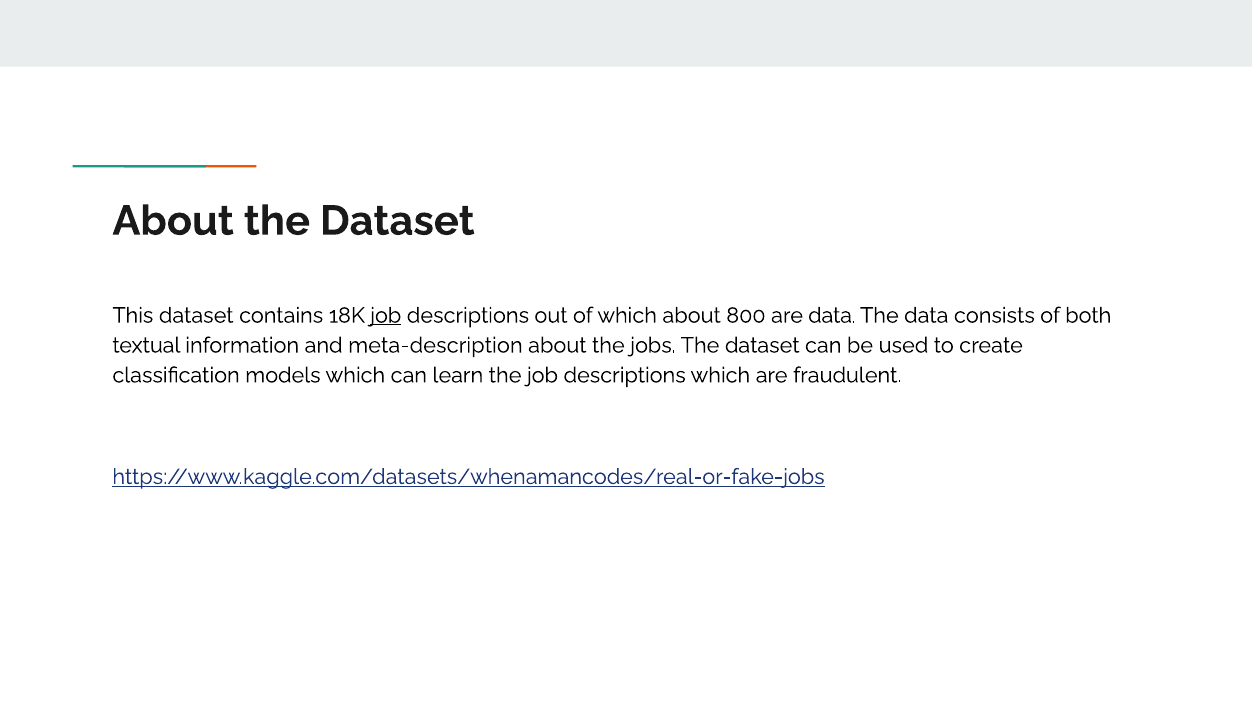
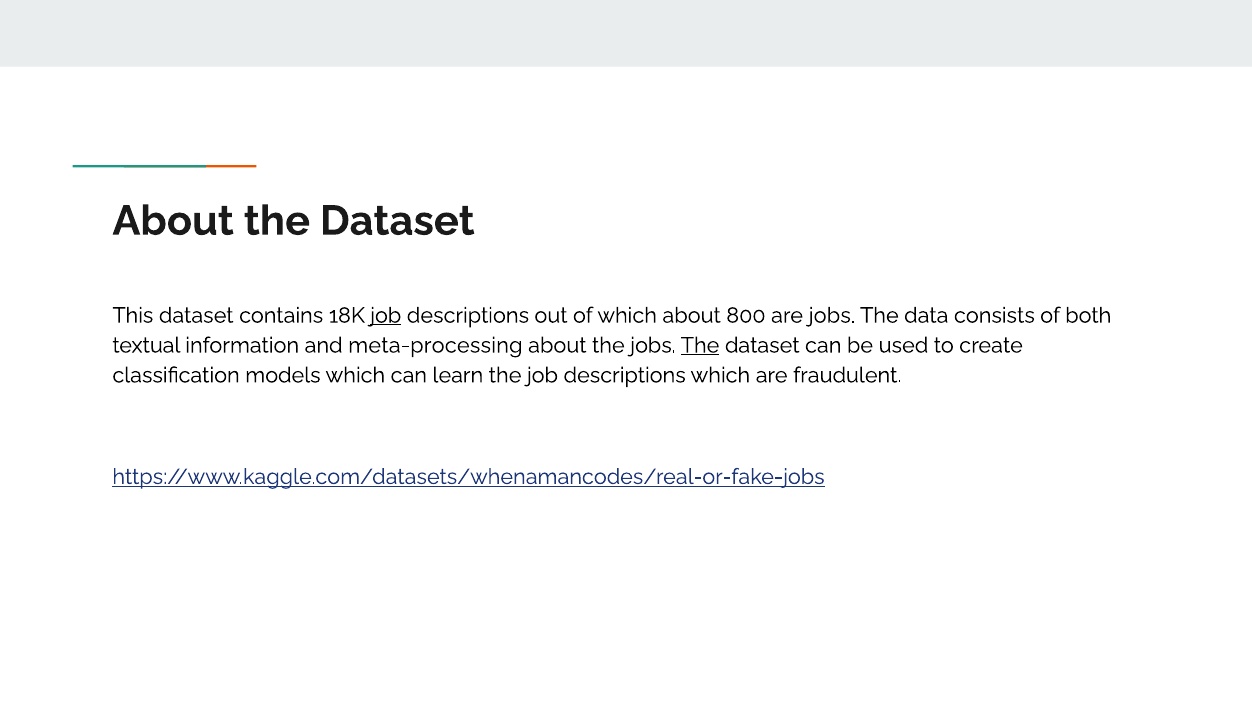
are data: data -> jobs (832, 316)
meta-description: meta-description -> meta-processing (435, 346)
The underline: none -> present (700, 346)
